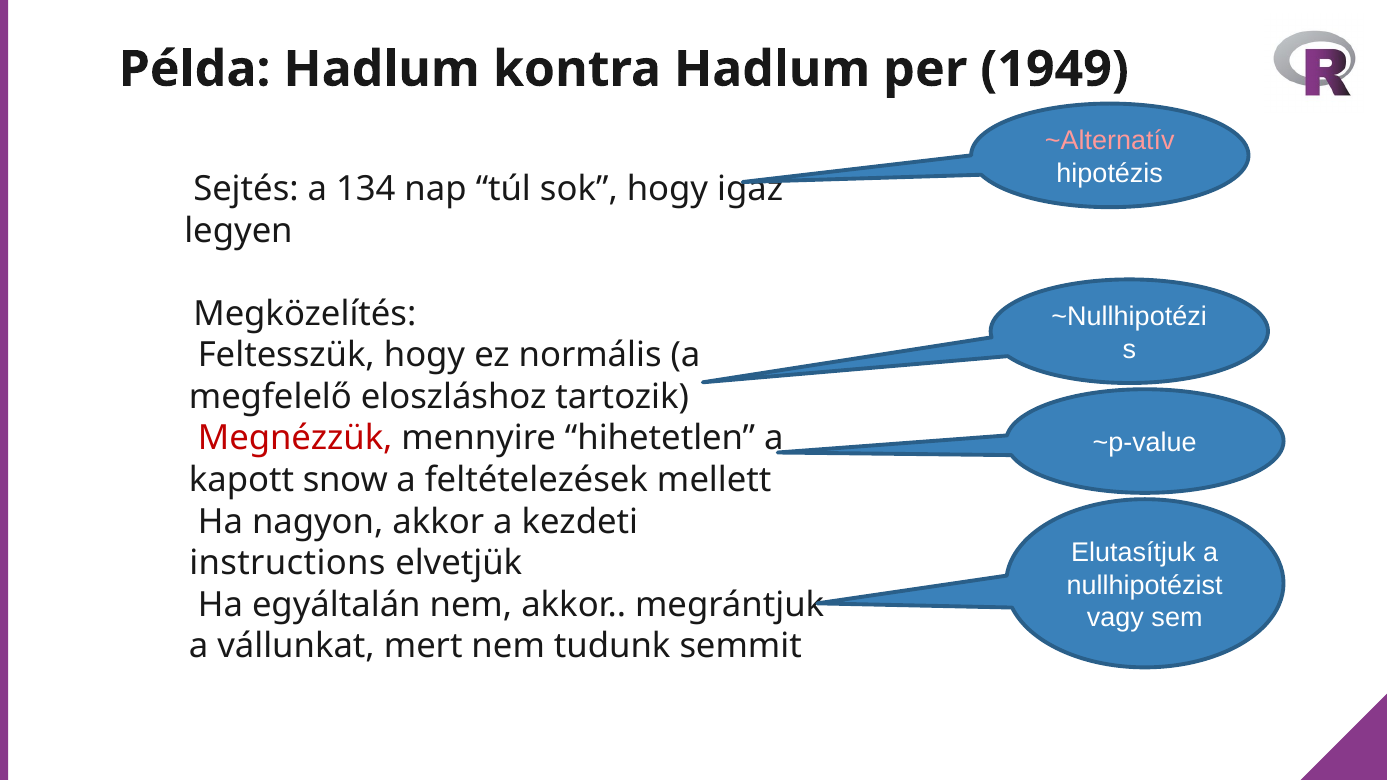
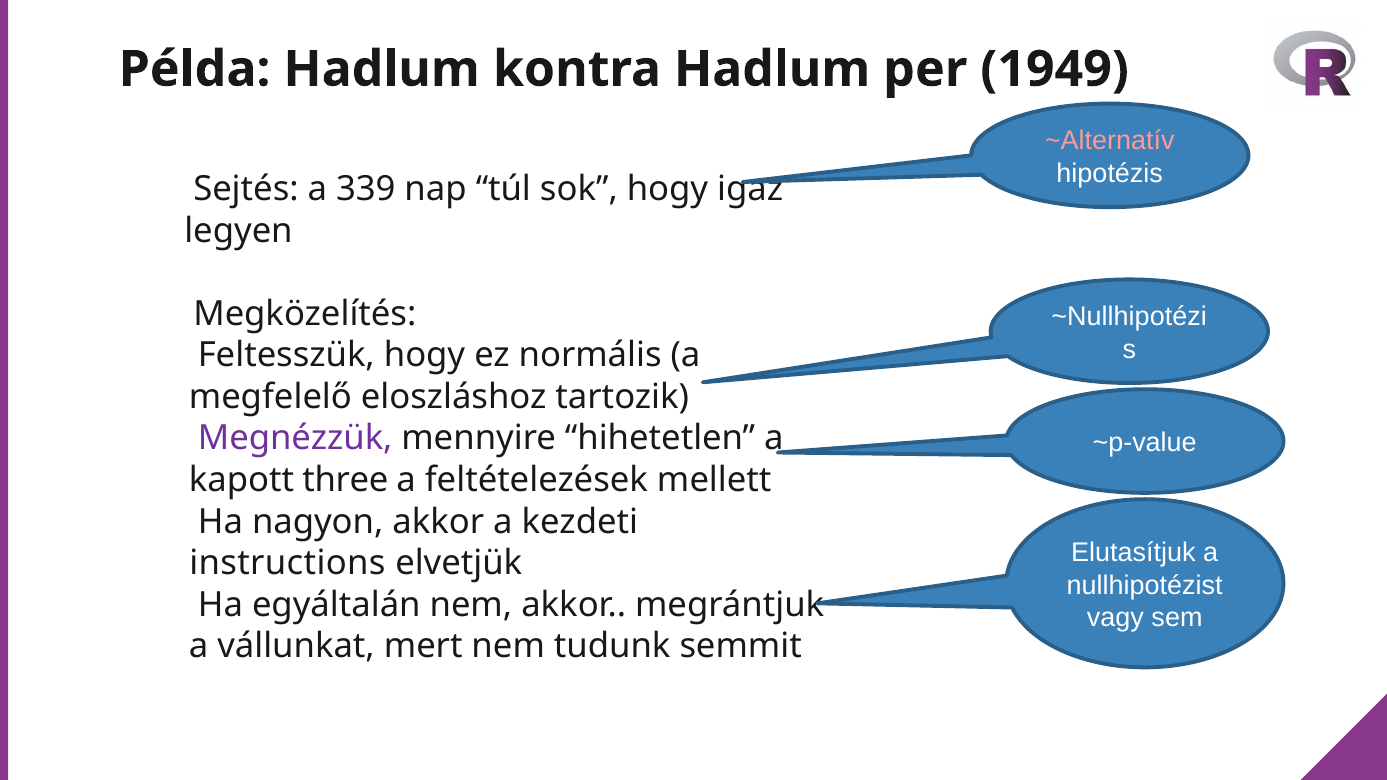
134: 134 -> 339 (366, 189)
Megnézzük colour: red -> purple (295, 439)
snow: snow -> three (345, 480)
